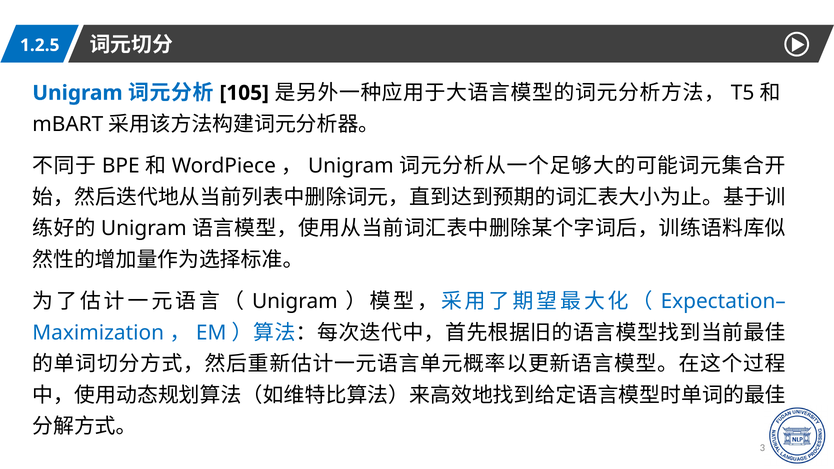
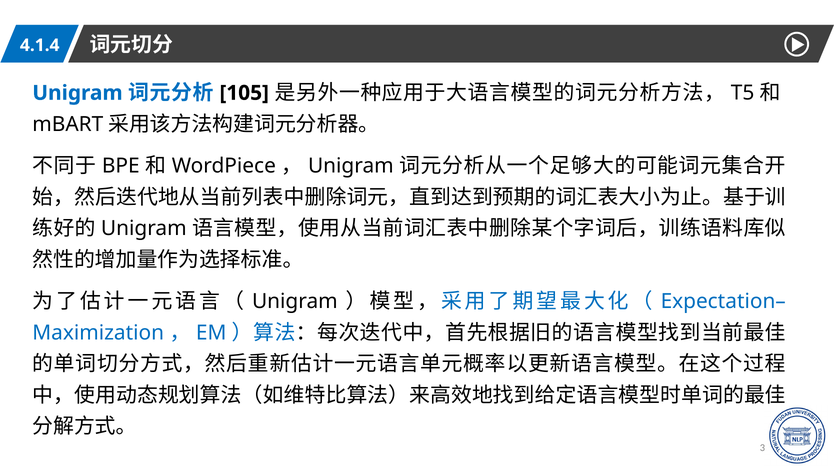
1.2.5: 1.2.5 -> 4.1.4 (40, 45)
